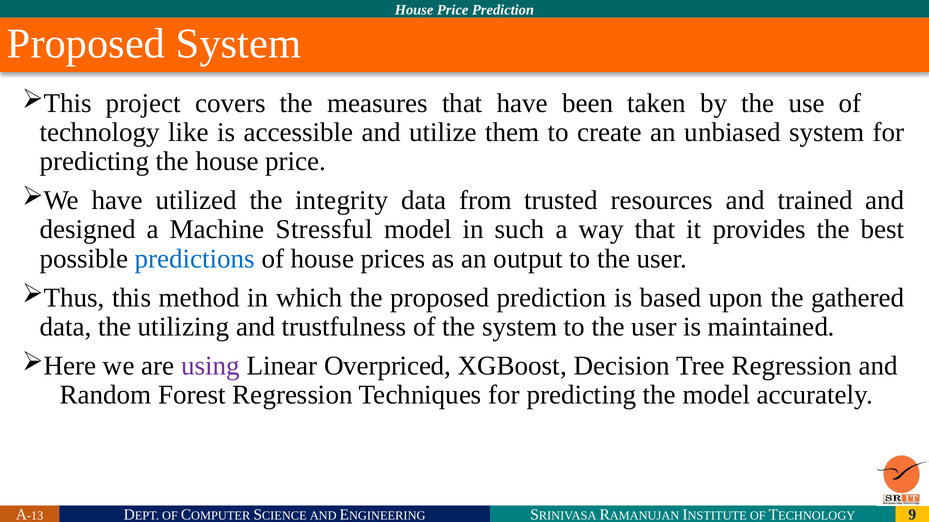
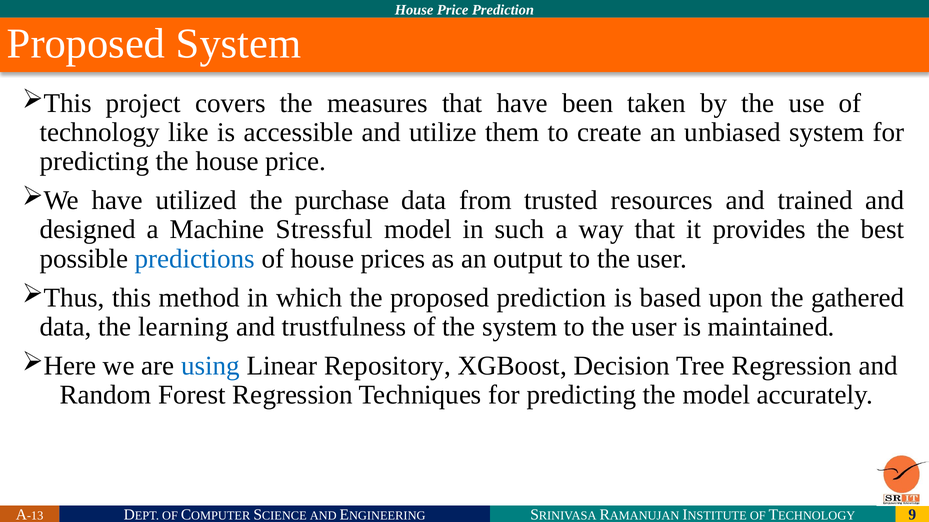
integrity: integrity -> purchase (342, 201)
utilizing: utilizing -> learning (183, 327)
using colour: purple -> blue (211, 366)
Overpriced: Overpriced -> Repository (387, 366)
